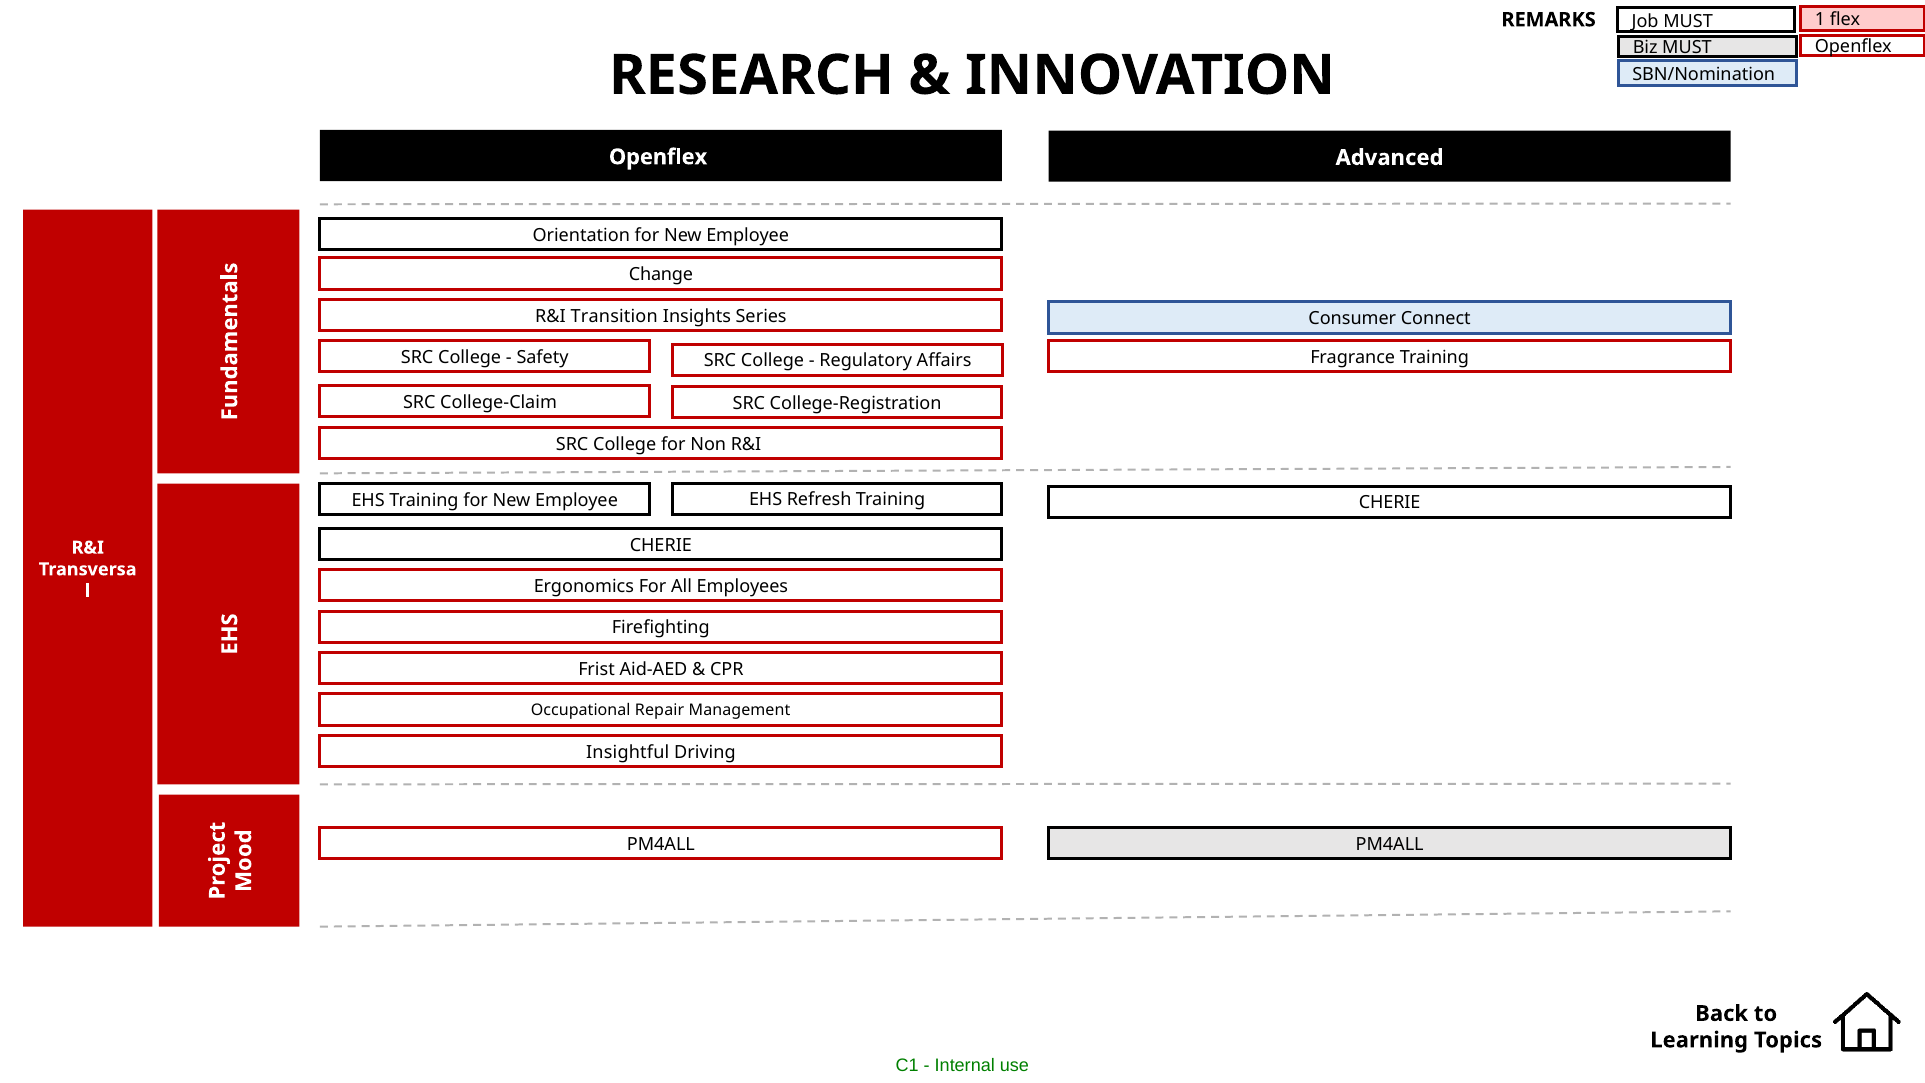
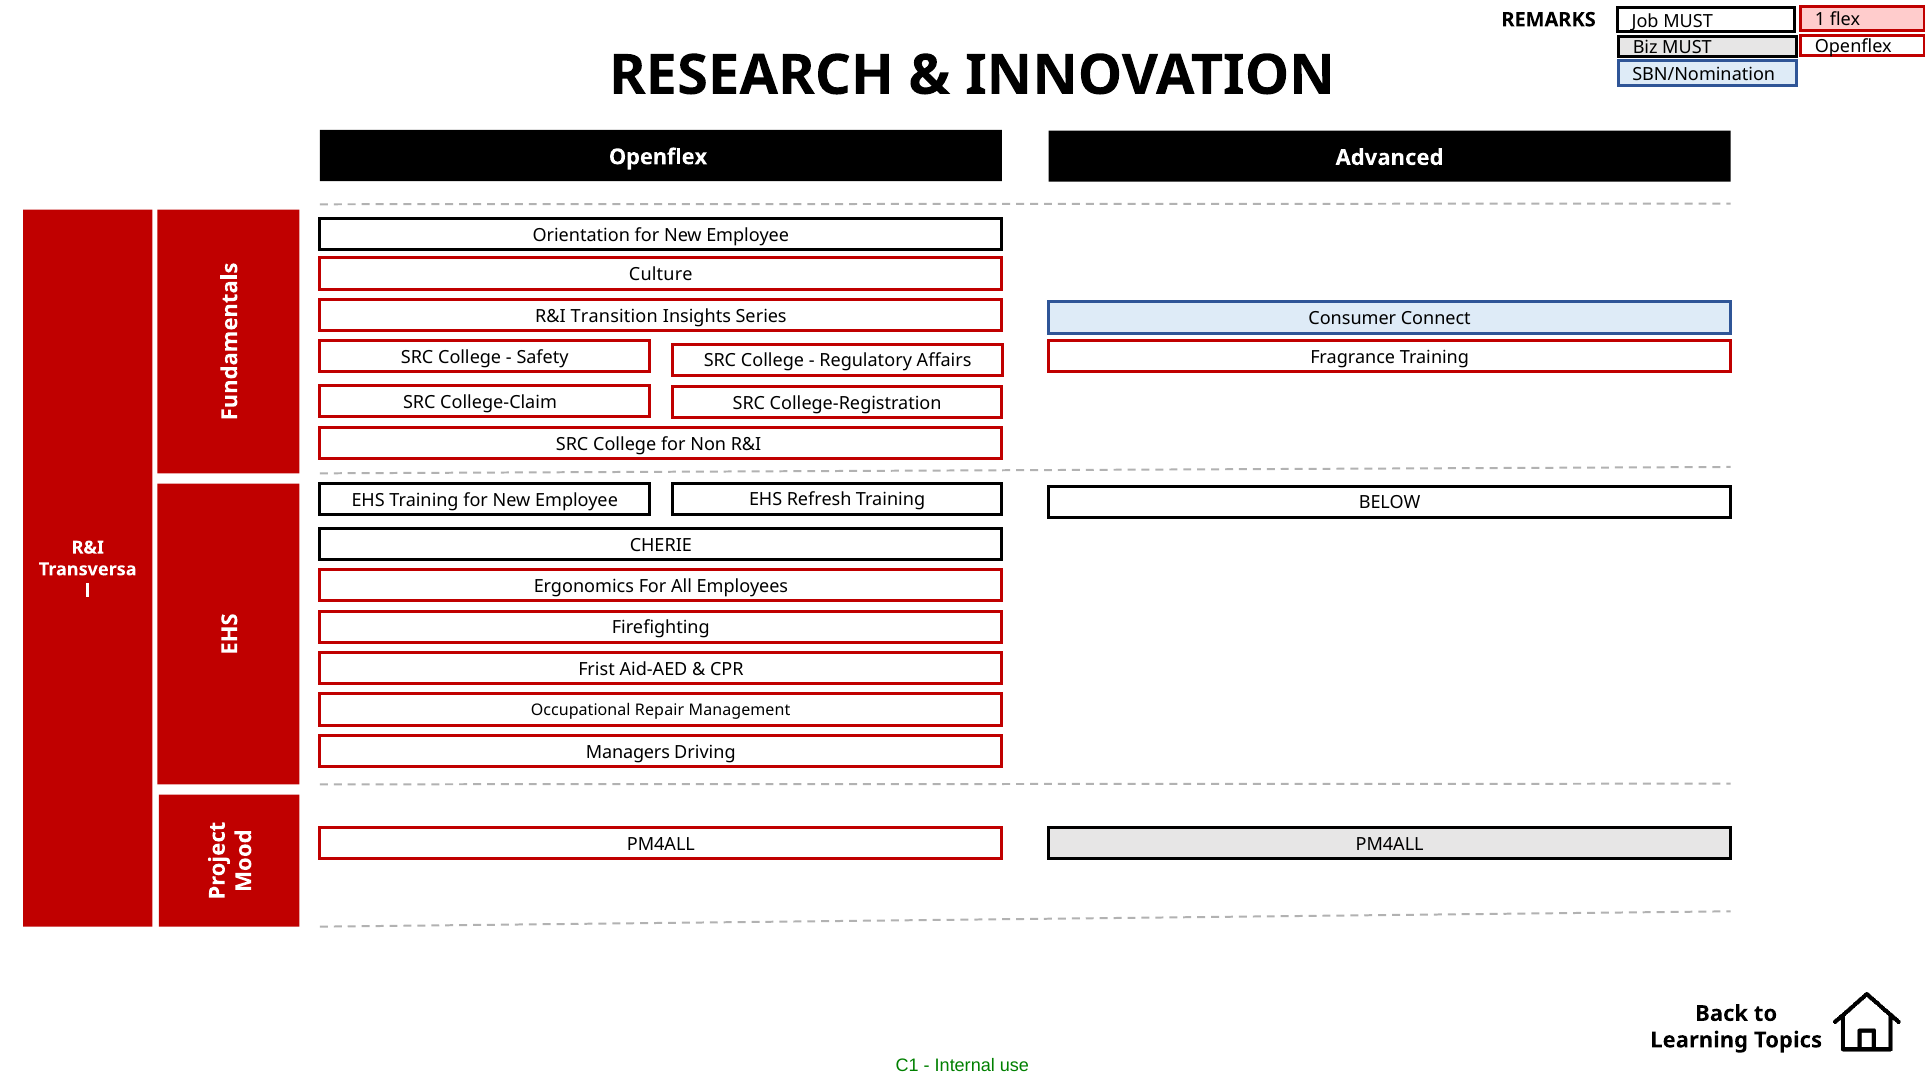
Change: Change -> Culture (661, 275)
CHERIE: CHERIE -> BELOW (1390, 503)
Insightful: Insightful -> Managers (628, 752)
